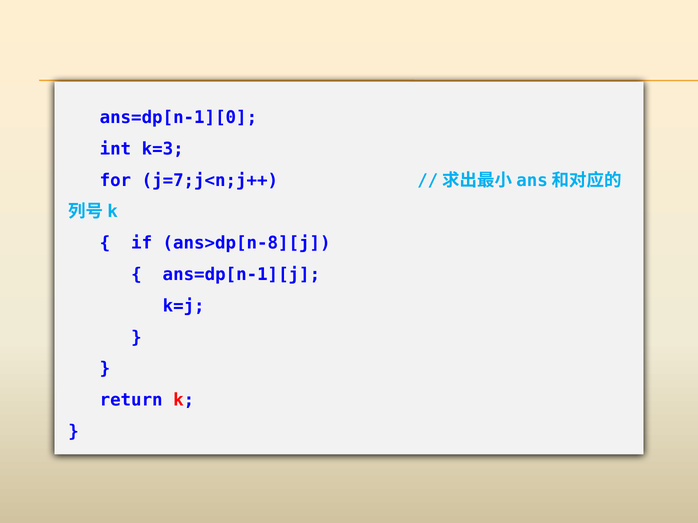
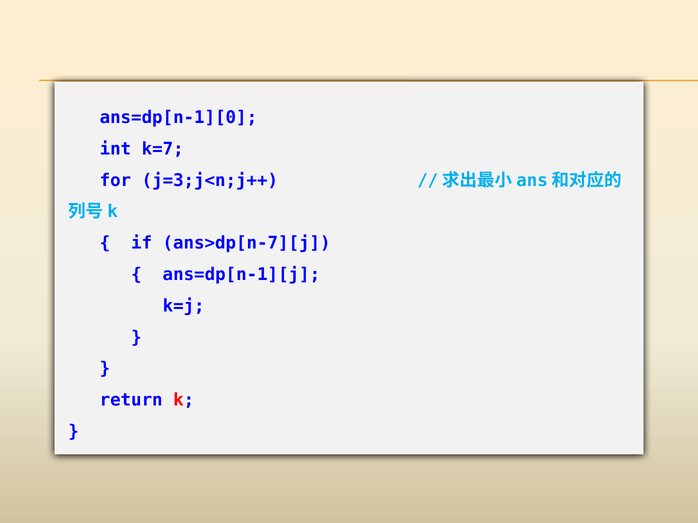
k=3: k=3 -> k=7 (163, 149)
j=7;j<n;j++: j=7;j<n;j++ -> j=3;j<n;j++ (210, 181)
ans>dp[n-8][j: ans>dp[n-8][j -> ans>dp[n-7][j (247, 243)
